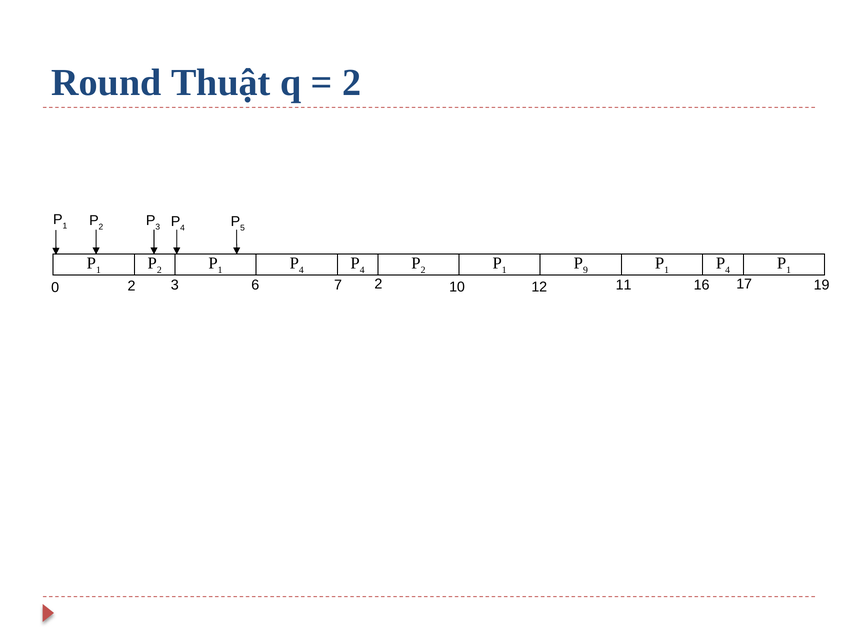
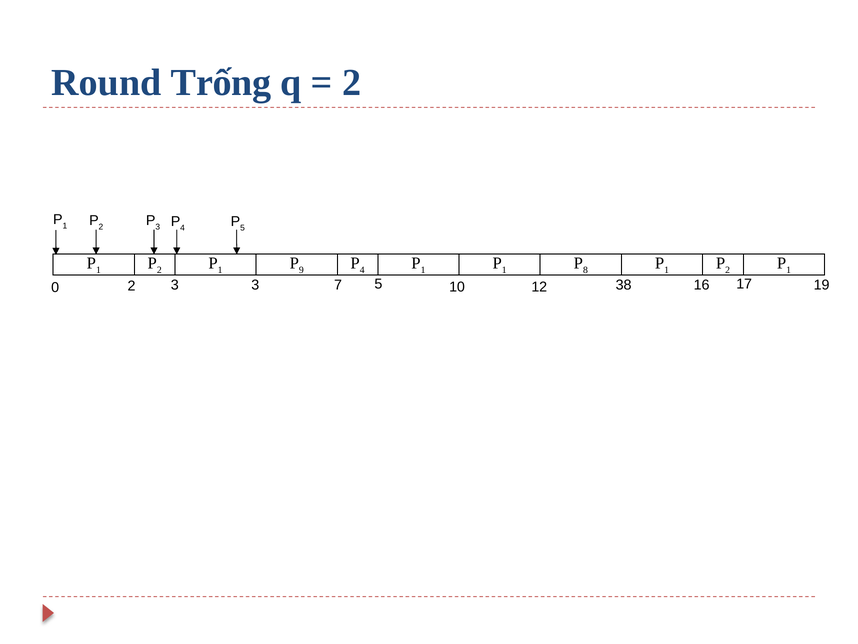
Thuật: Thuật -> Trống (221, 83)
4: 4 -> 9 (301, 270)
2: 2 -> 1 (423, 270)
9: 9 -> 8 (585, 270)
4: 4 -> 2 (728, 270)
3 6: 6 -> 3 (255, 285)
7 2: 2 -> 5 (378, 284)
11: 11 -> 38 (624, 285)
